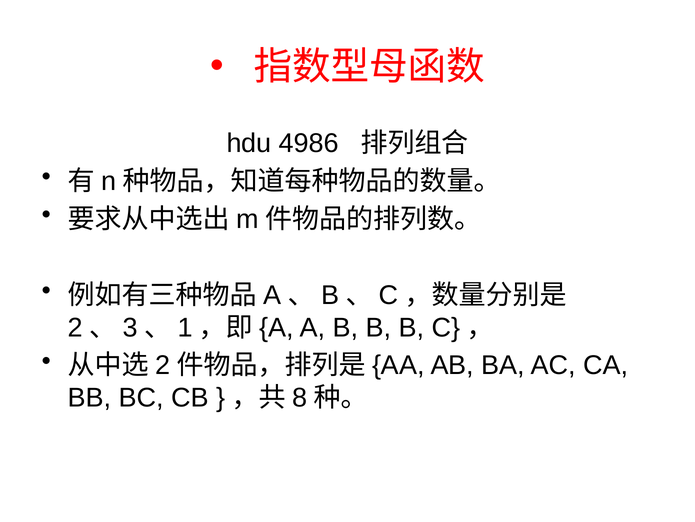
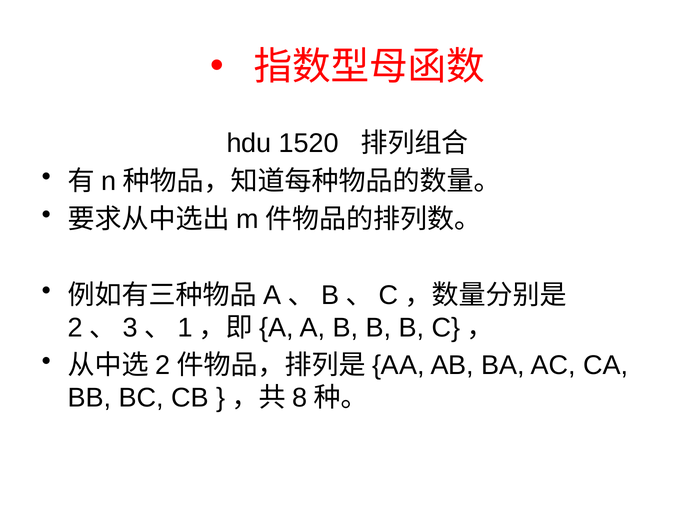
4986: 4986 -> 1520 (309, 143)
